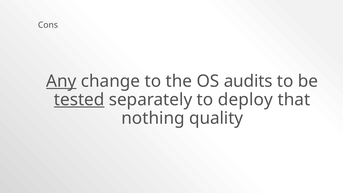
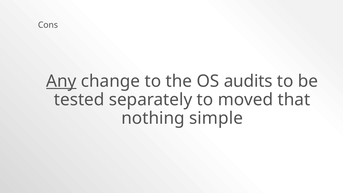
tested underline: present -> none (79, 100)
deploy: deploy -> moved (245, 100)
quality: quality -> simple (216, 118)
